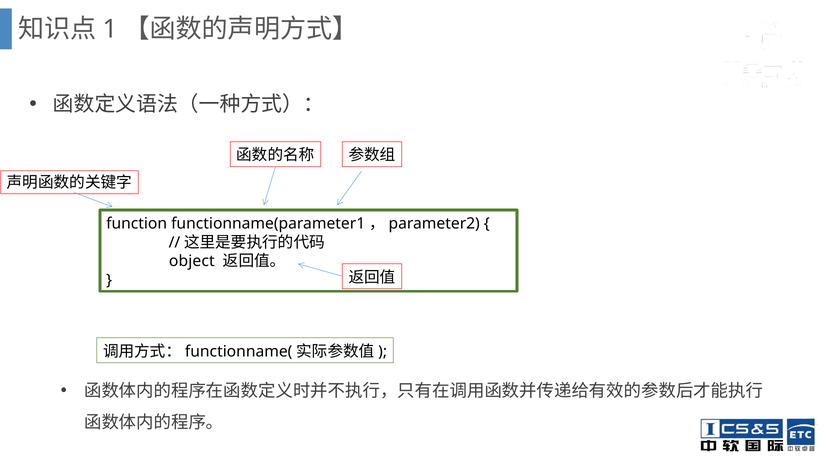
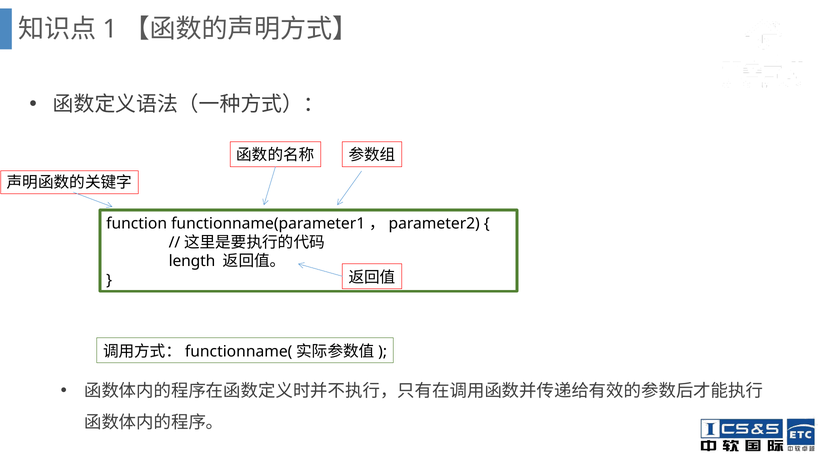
object: object -> length (192, 261)
